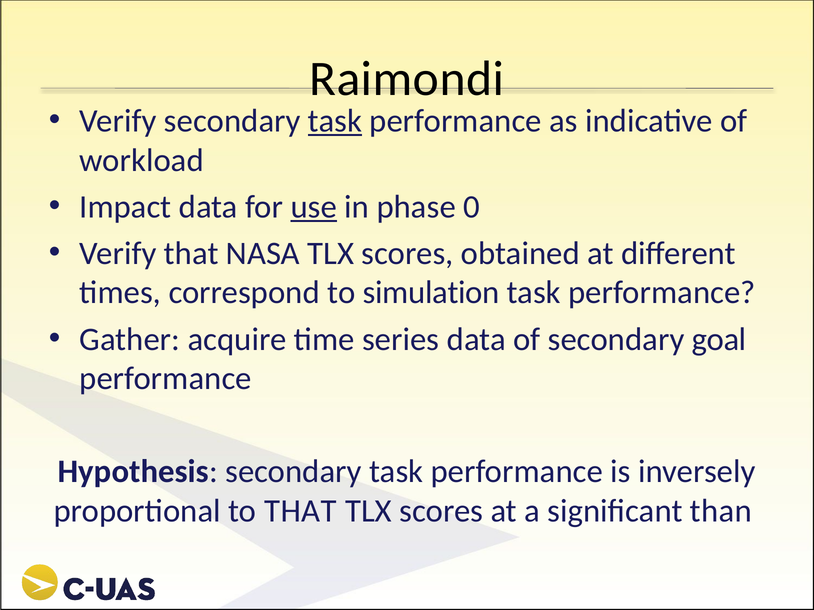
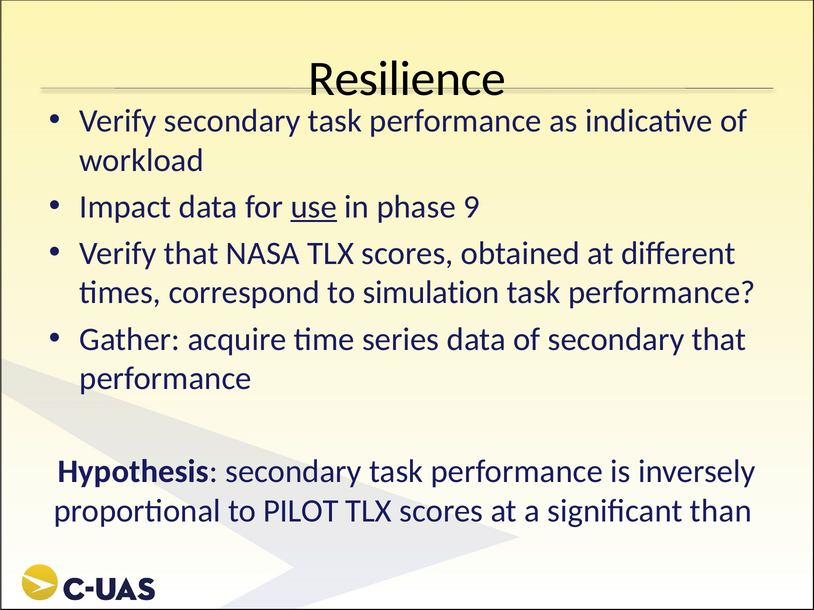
Raimondi: Raimondi -> Resilience (407, 79)
task underline: present -> none (335, 121)
0: 0 -> 9 (472, 207)
secondary goal: goal -> that (719, 339)
to THAT: THAT -> PILOT (301, 511)
